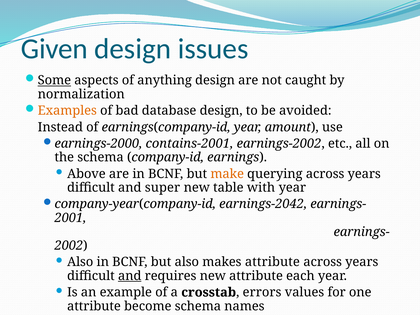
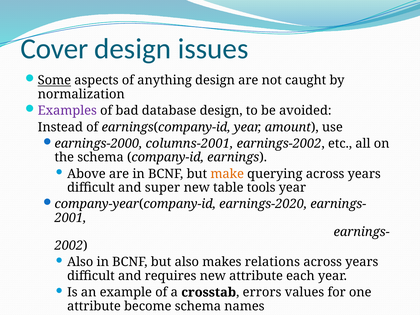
Given: Given -> Cover (54, 49)
Examples colour: orange -> purple (67, 111)
contains-2001: contains-2001 -> columns-2001 (189, 144)
table with: with -> tools (261, 188)
earnings-2042: earnings-2042 -> earnings-2020 (263, 204)
makes attribute: attribute -> relations (272, 262)
and underline: present -> none (130, 276)
